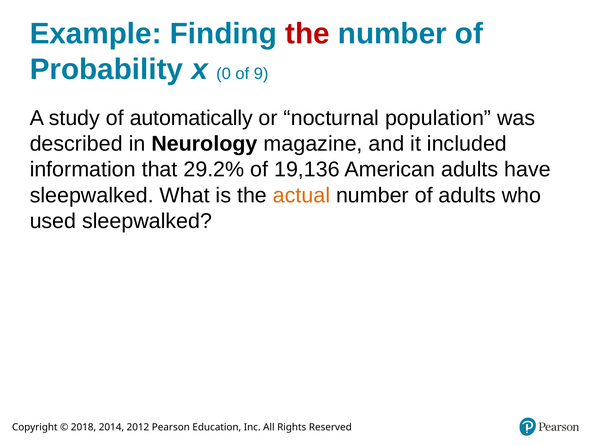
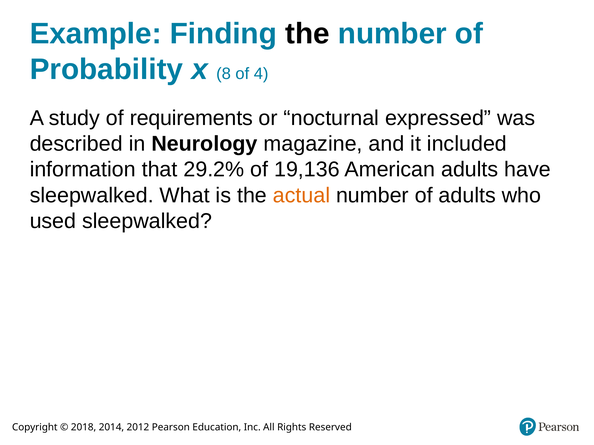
the colour: red -> black (307, 34)
0: 0 -> 8 (224, 74)
9: 9 -> 4 (261, 74)
automatically: automatically -> requirements (191, 118)
population: population -> expressed (438, 118)
